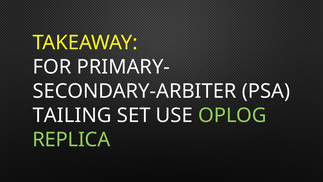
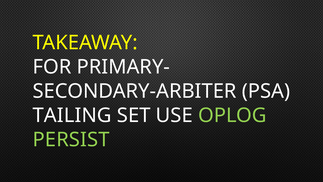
REPLICA: REPLICA -> PERSIST (71, 139)
